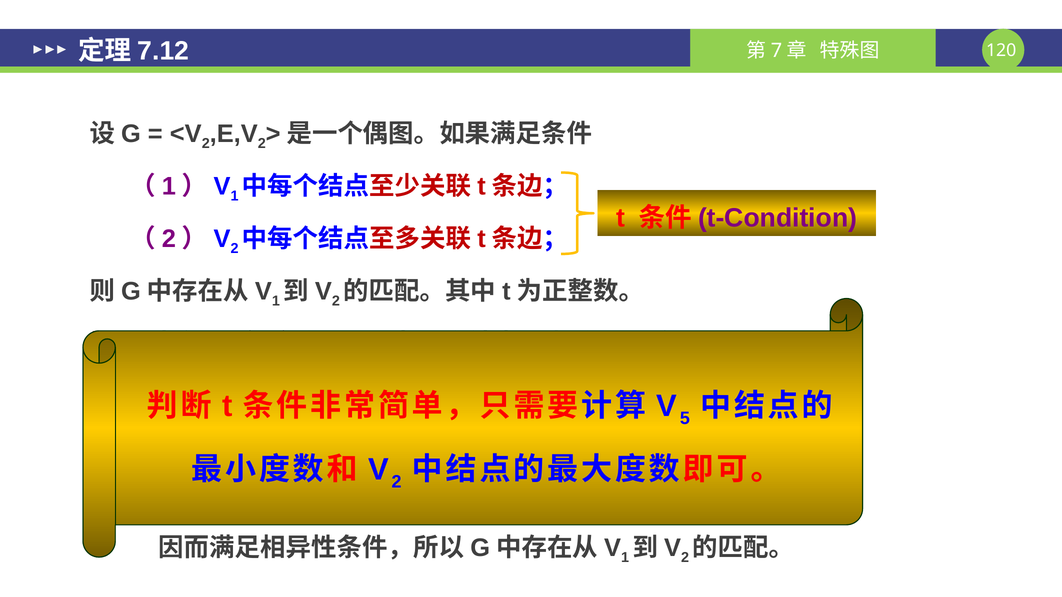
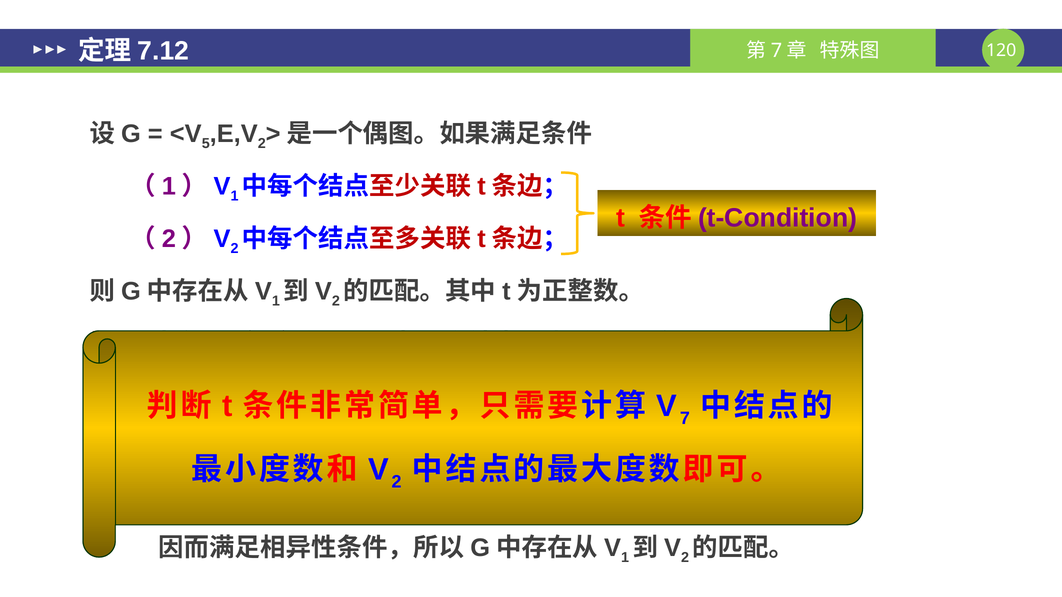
2: 2 -> 5 (206, 144)
5: 5 -> 7 (685, 418)
